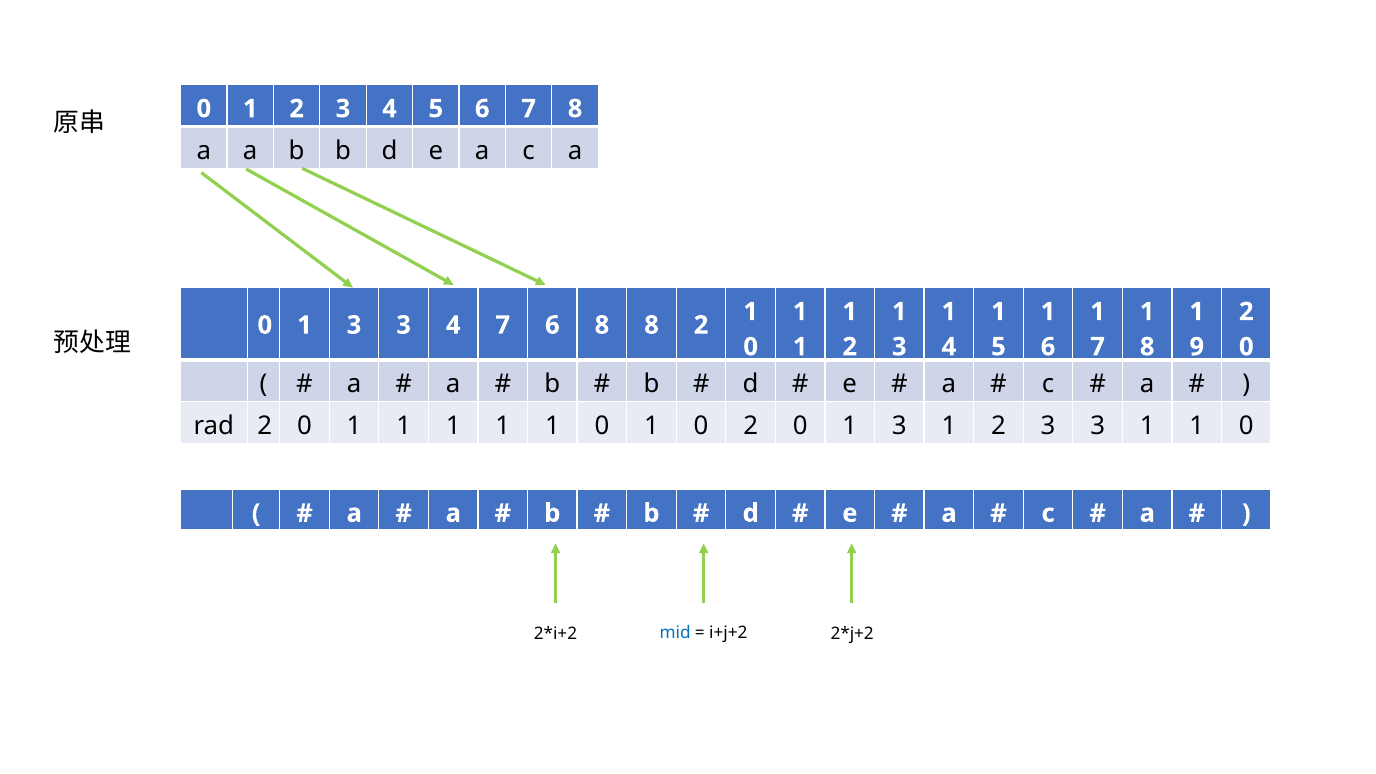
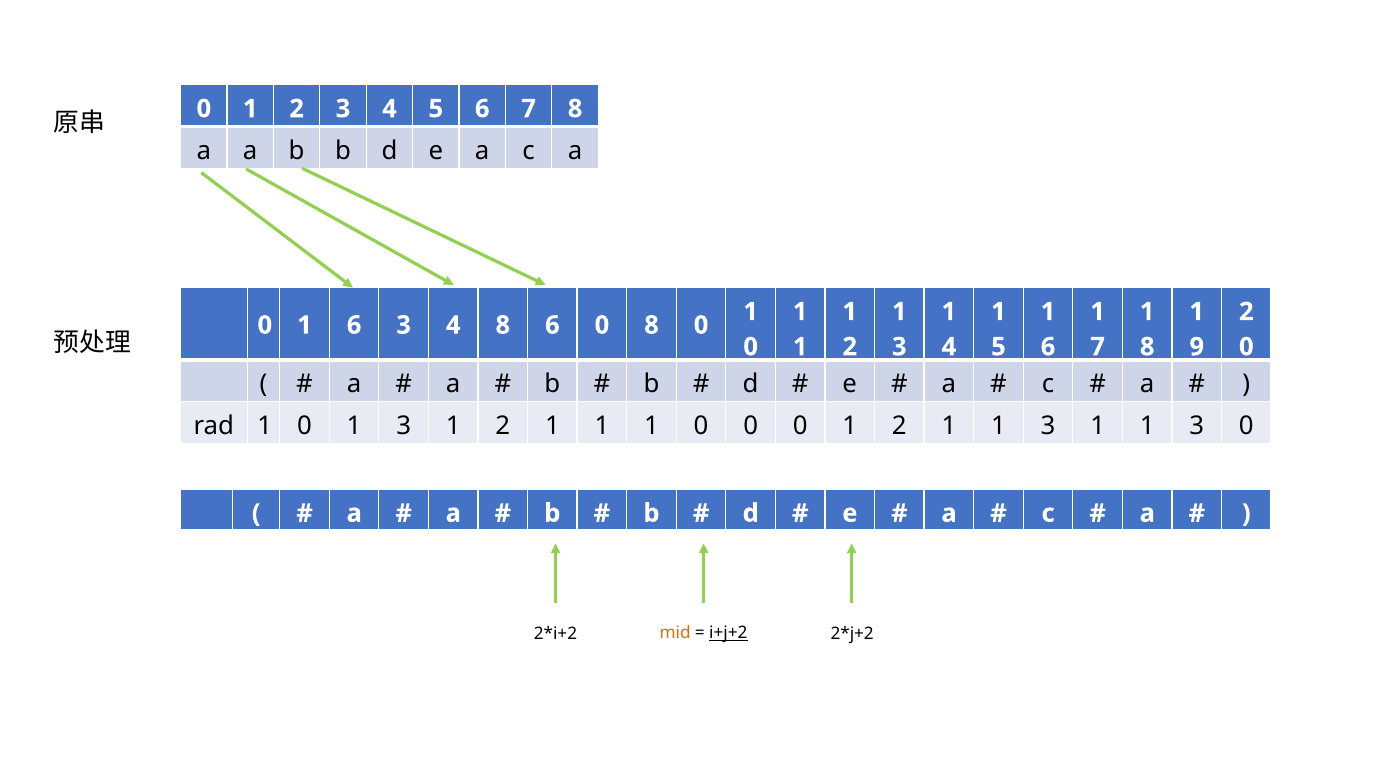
3: 3 -> 6 (354, 325)
4 7: 7 -> 8 (503, 325)
6 8: 8 -> 0 (602, 325)
8 2: 2 -> 0 (701, 325)
rad 2: 2 -> 1 (265, 426)
1: 1 -> 3 (404, 426)
1: 1 -> 2 (503, 426)
0: 0 -> 1 (602, 426)
1 0 2: 2 -> 0 (751, 426)
3: 3 -> 2 (899, 426)
2: 2 -> 1 (998, 426)
3: 3 -> 1 (1098, 426)
1: 1 -> 3 (1197, 426)
mid colour: blue -> orange (675, 633)
i+j+2 underline: none -> present (728, 633)
